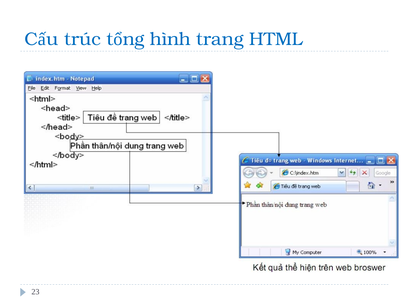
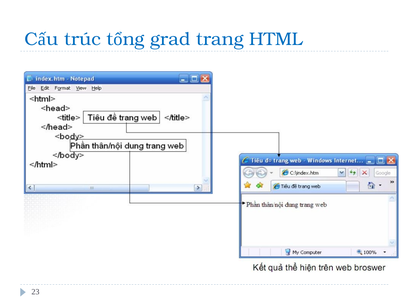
hình: hình -> grad (170, 39)
